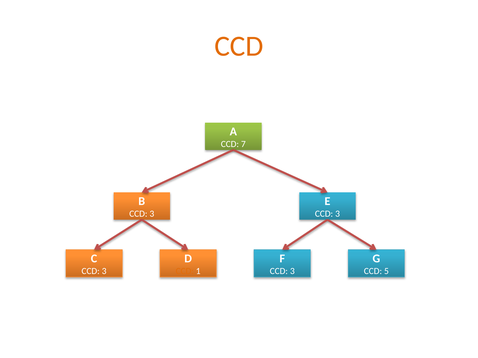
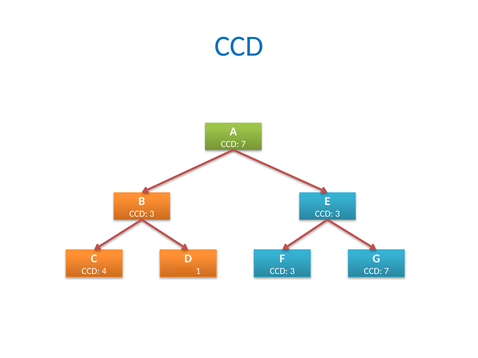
CCD colour: orange -> blue (239, 46)
3: 3 -> 4 (104, 272)
5: 5 -> 7 (386, 272)
